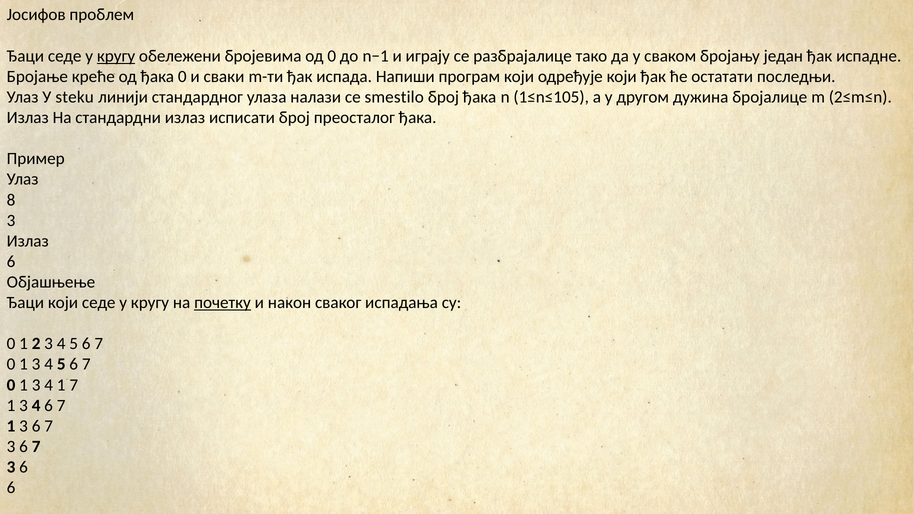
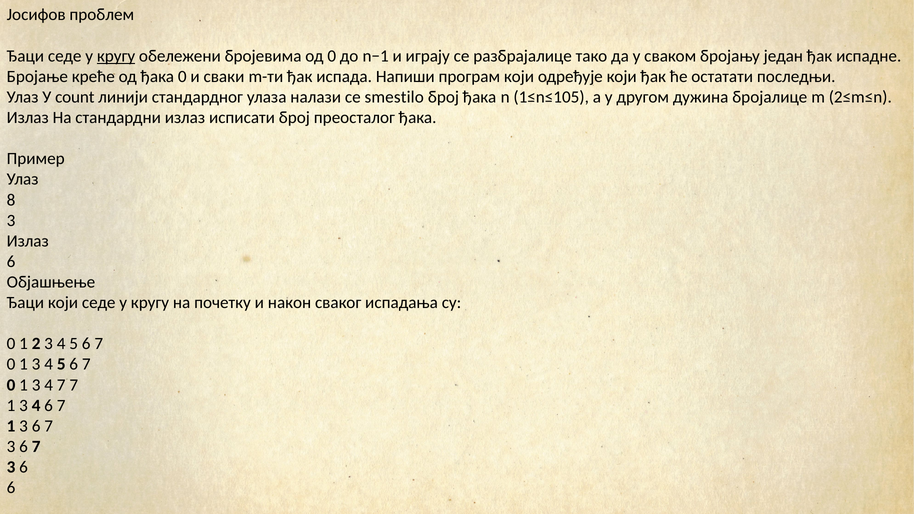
steku: steku -> count (75, 97)
почетку underline: present -> none (222, 303)
4 1: 1 -> 7 (61, 385)
